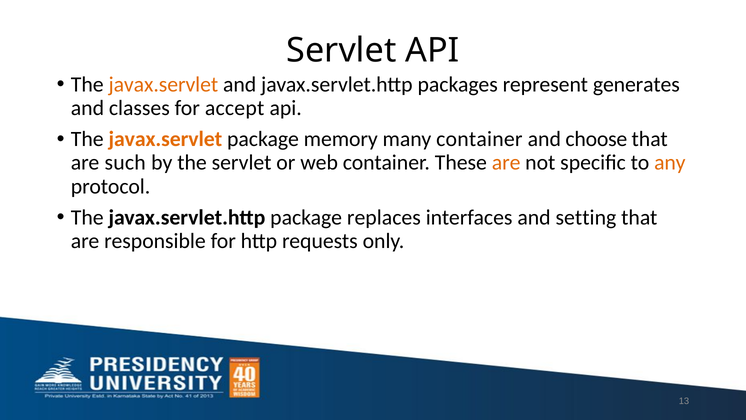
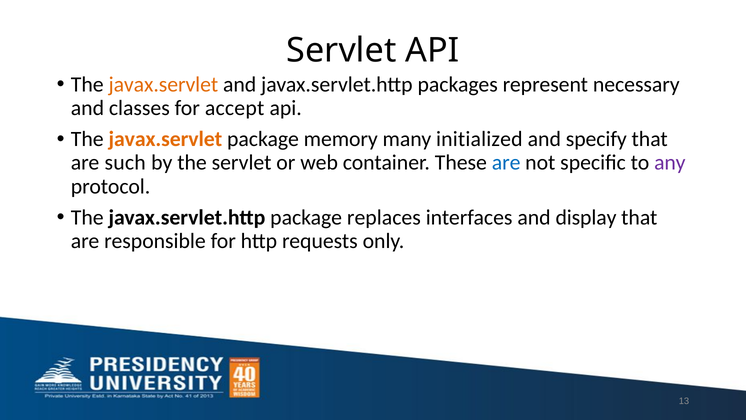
generates: generates -> necessary (636, 84)
many container: container -> initialized (479, 139)
choose: choose -> specify (596, 139)
are colour: orange -> blue (506, 163)
any colour: orange -> purple (670, 163)
setting: setting -> display (586, 217)
